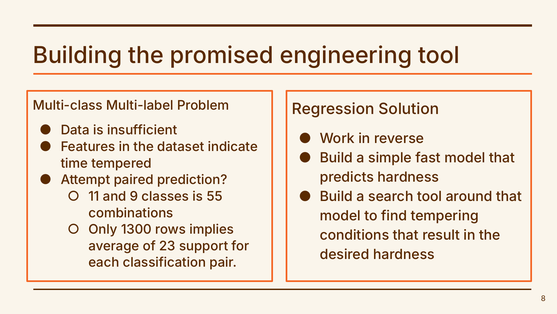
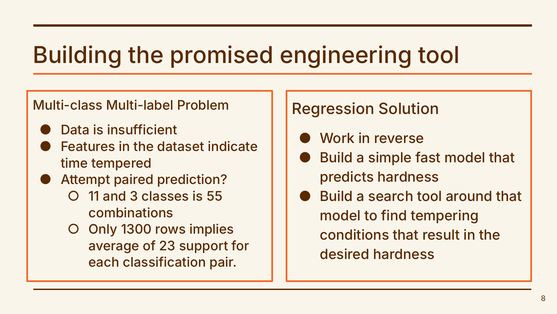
9: 9 -> 3 (134, 196)
